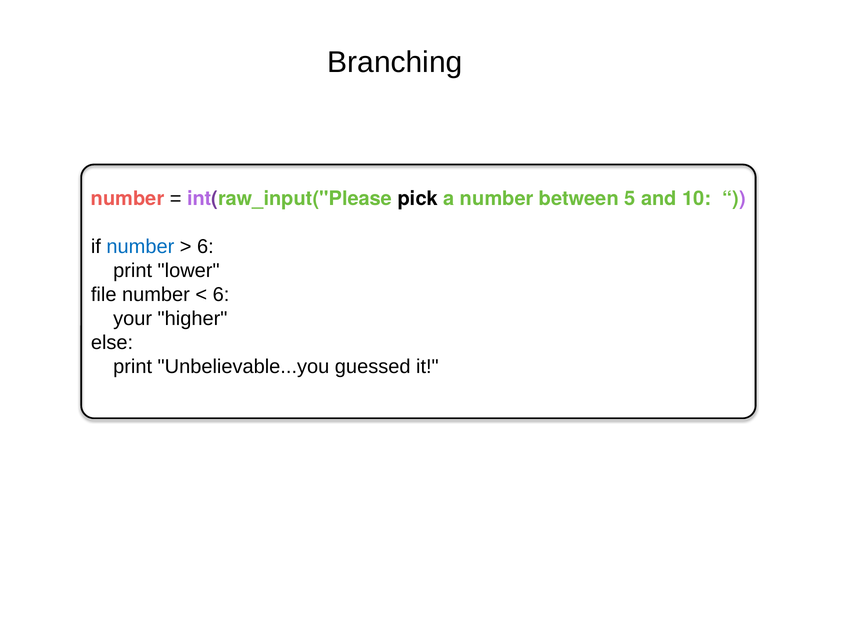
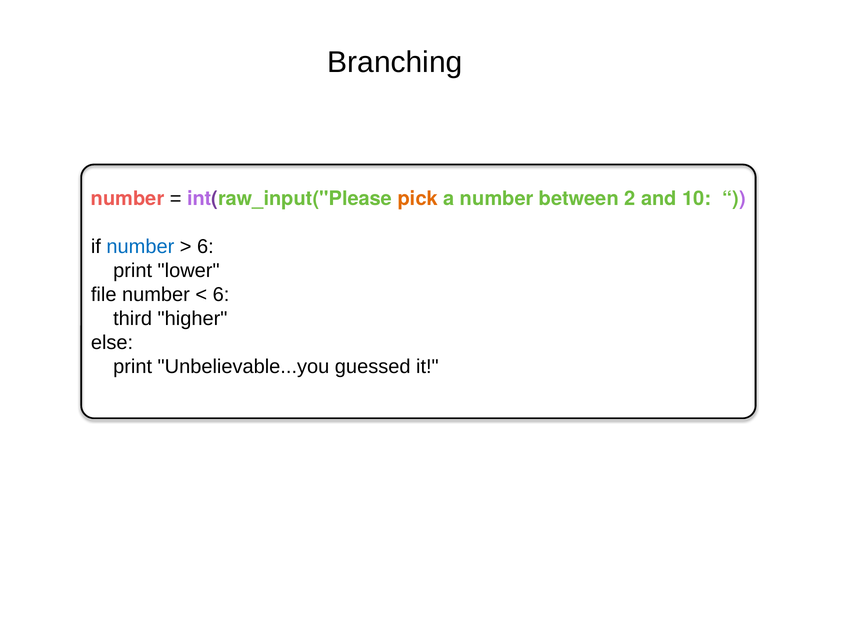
pick colour: black -> orange (418, 199)
5: 5 -> 2 (630, 199)
your: your -> third (133, 319)
